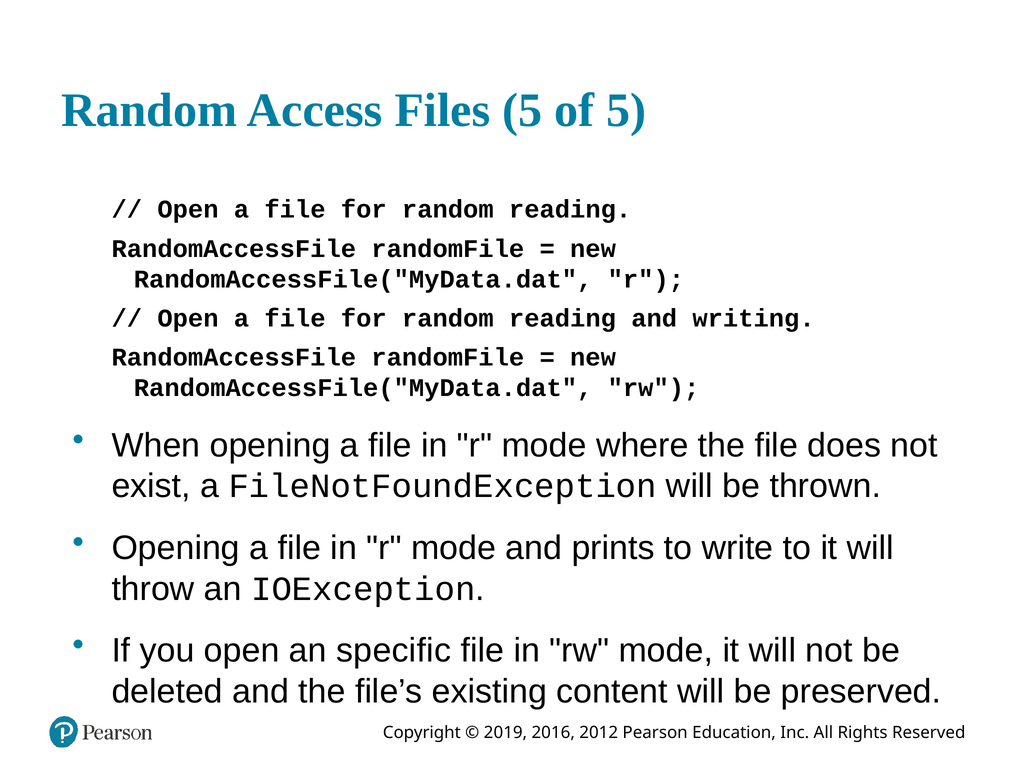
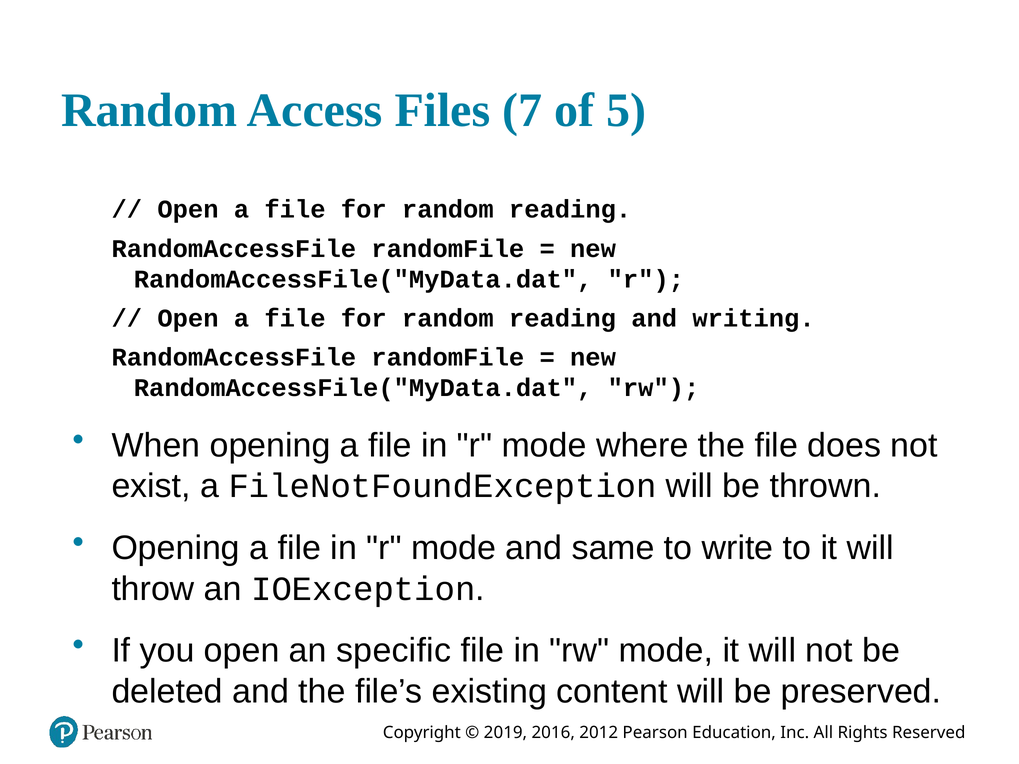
Files 5: 5 -> 7 (522, 111)
prints: prints -> same (613, 548)
